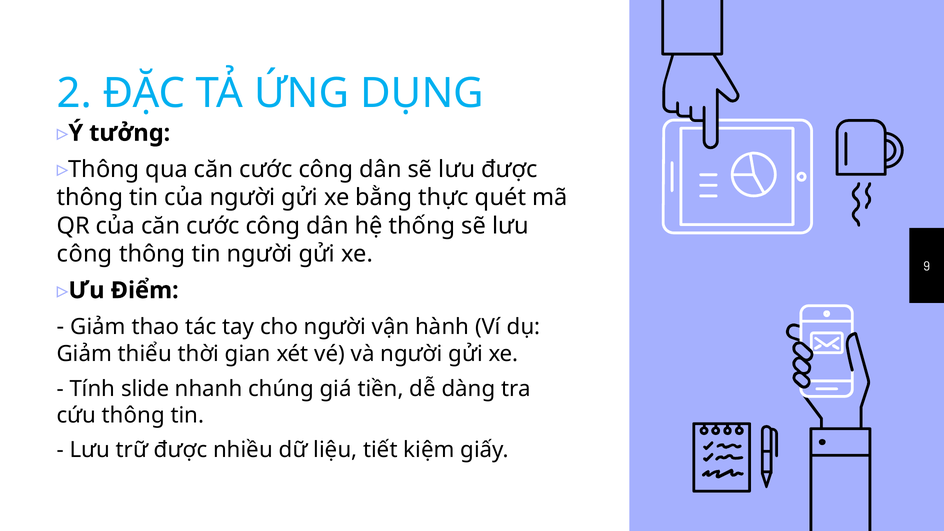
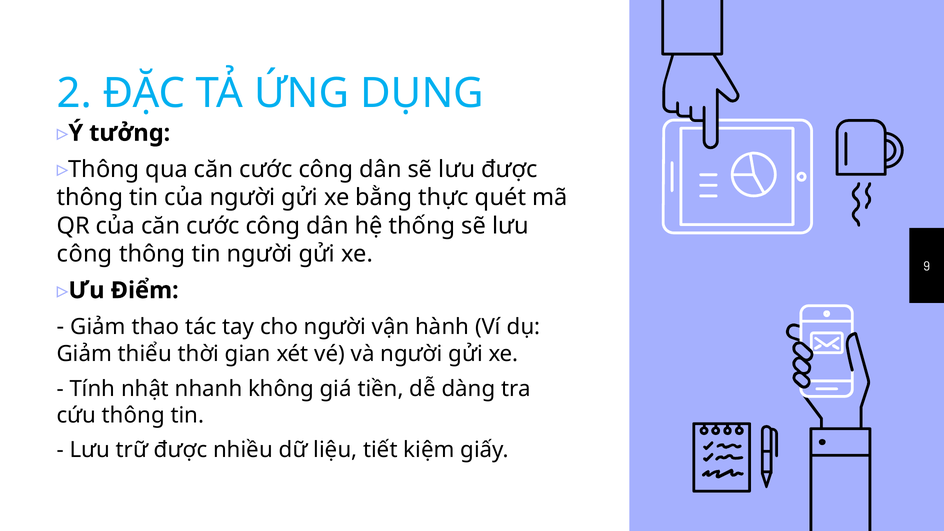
slide: slide -> nhật (145, 389)
chúng: chúng -> không (281, 389)
